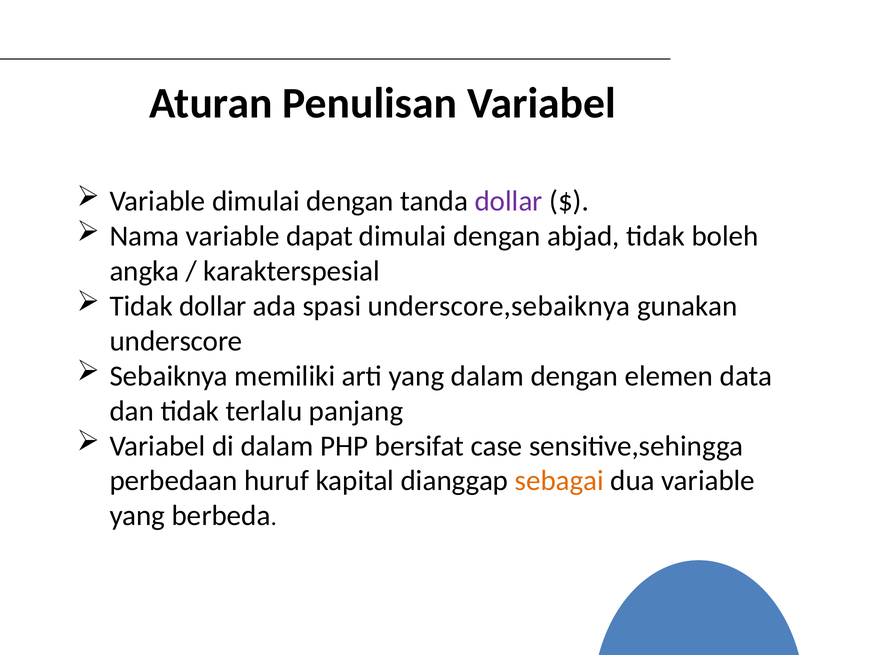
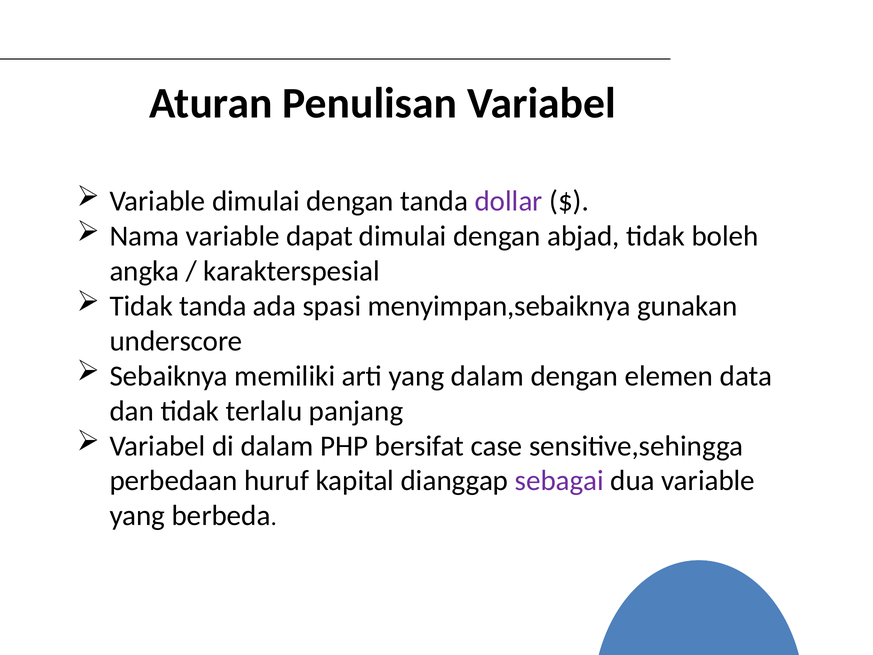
Tidak dollar: dollar -> tanda (213, 306)
underscore,sebaiknya: underscore,sebaiknya -> menyimpan,sebaiknya (499, 306)
sebagai colour: orange -> purple (559, 481)
